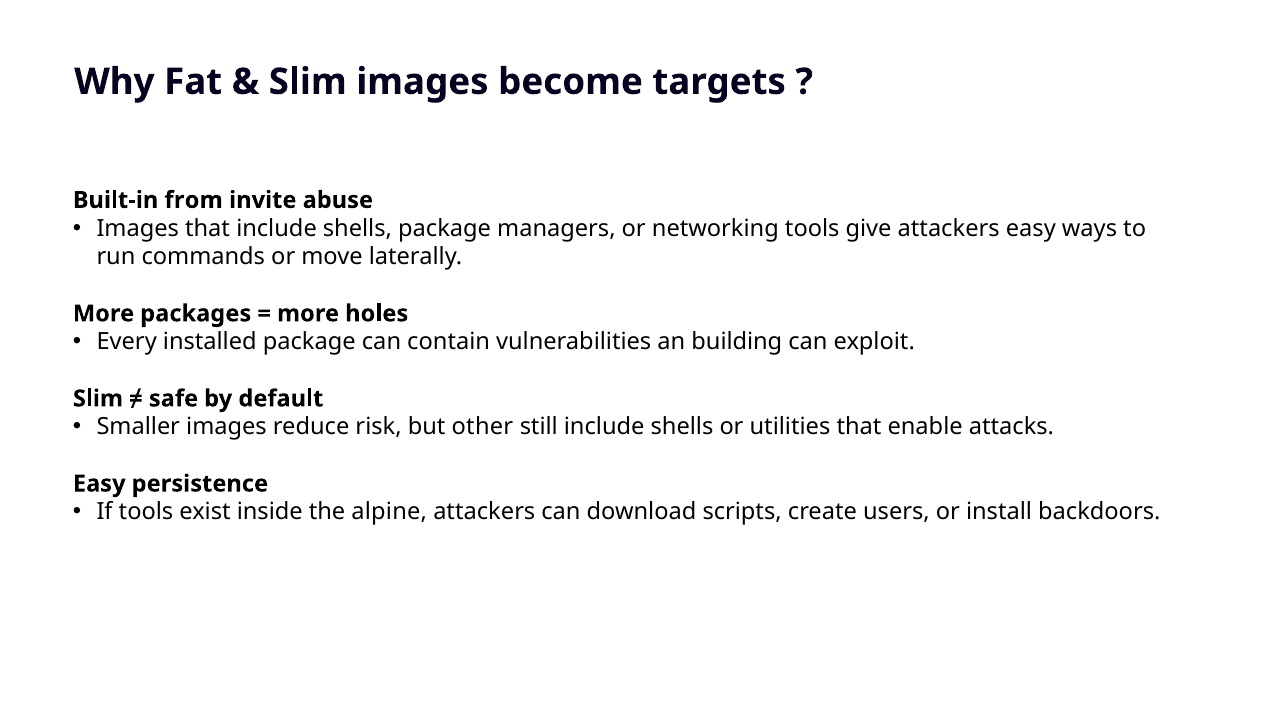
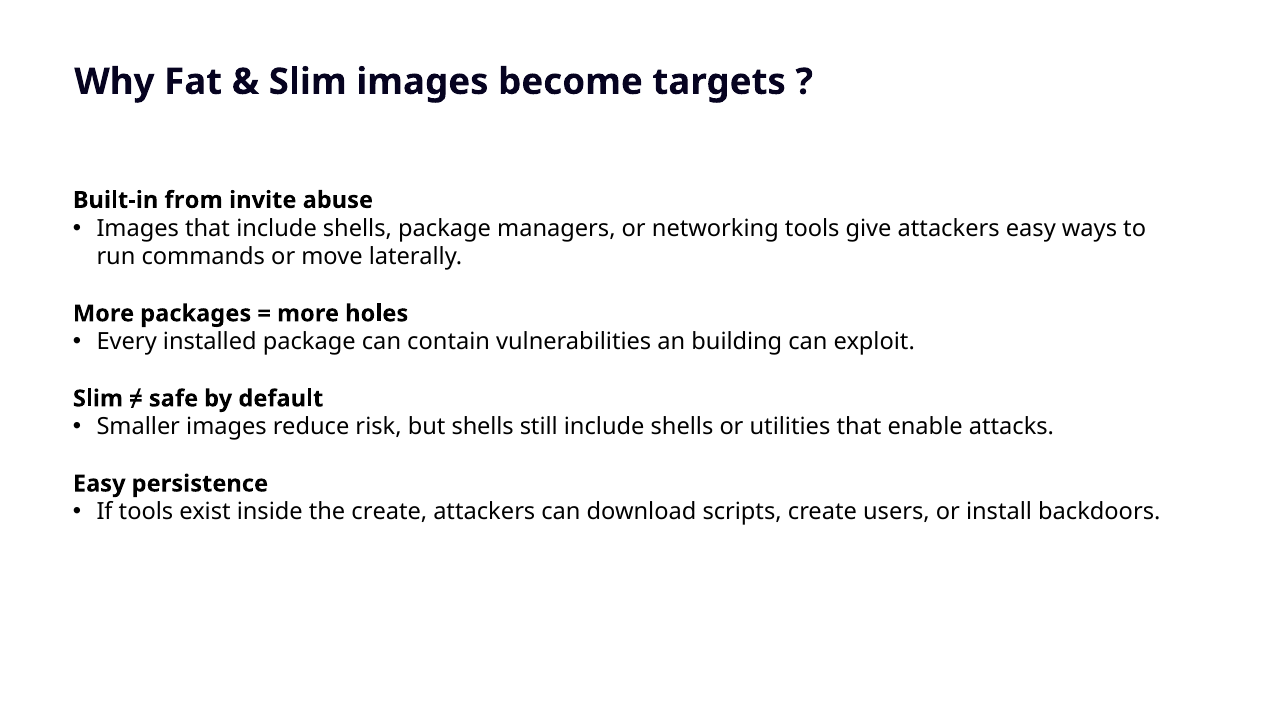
but other: other -> shells (483, 427)
the alpine: alpine -> create (389, 512)
